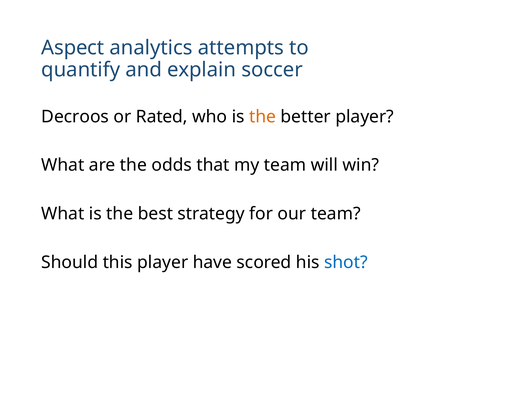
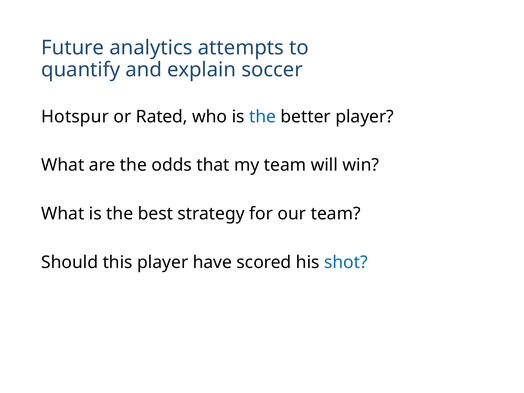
Aspect: Aspect -> Future (73, 48)
Decroos: Decroos -> Hotspur (75, 117)
the colour: orange -> blue (263, 117)
